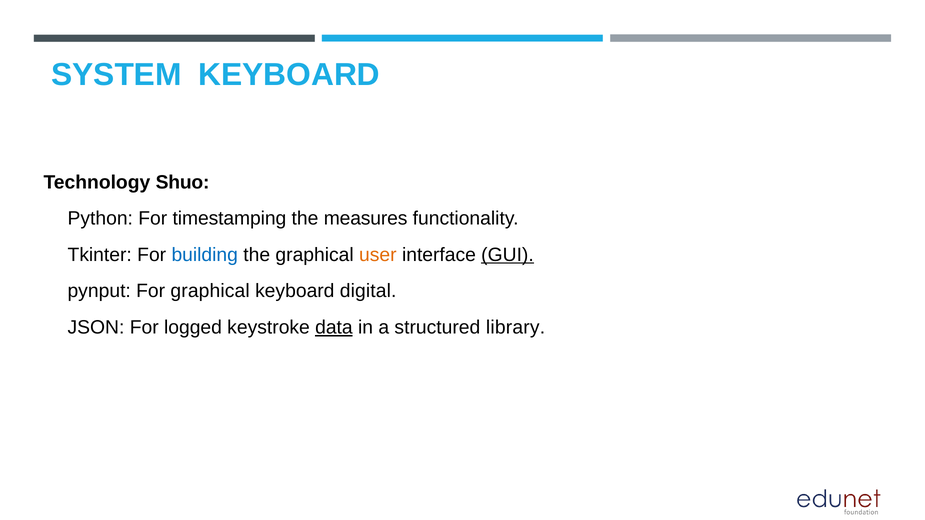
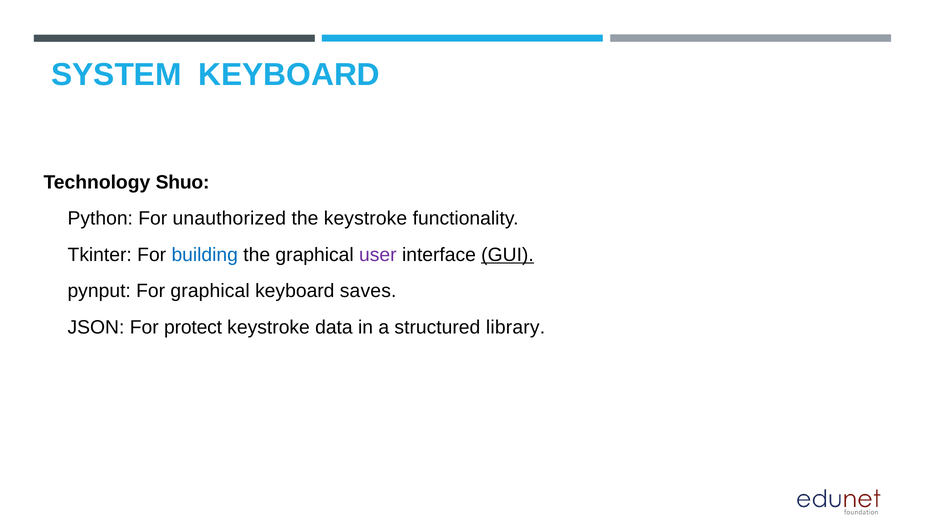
timestamping: timestamping -> unauthorized (229, 219)
the measures: measures -> keystroke (365, 219)
user colour: orange -> purple (378, 255)
digital: digital -> saves (368, 291)
logged: logged -> protect (193, 328)
data underline: present -> none (334, 328)
